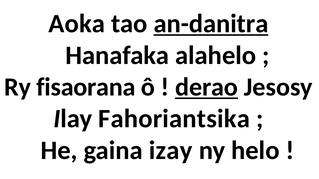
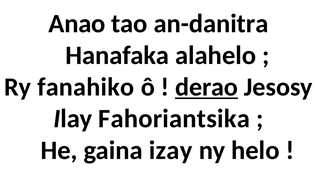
Aoka: Aoka -> Anao (77, 24)
an-danitra underline: present -> none (211, 24)
fisaorana: fisaorana -> fanahiko (86, 87)
